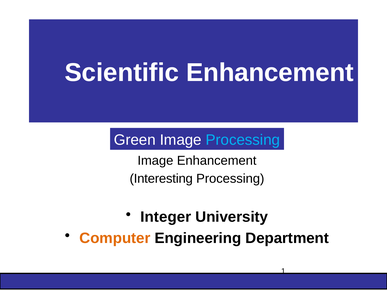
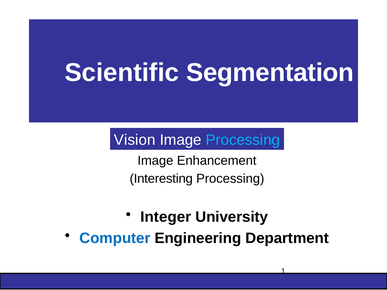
Scientific Enhancement: Enhancement -> Segmentation (270, 73)
Green: Green -> Vision (135, 140)
Computer colour: orange -> blue (115, 238)
